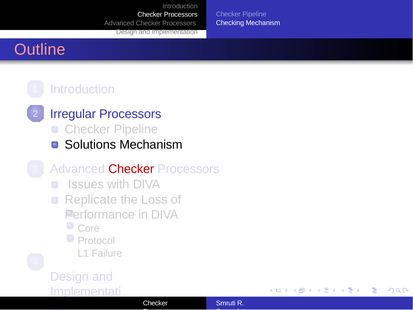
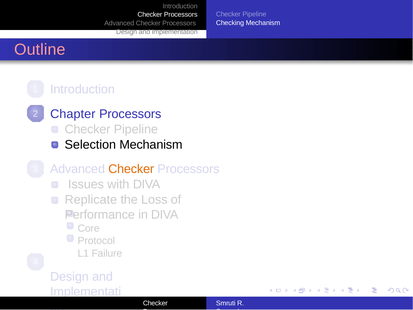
Irregular: Irregular -> Chapter (73, 114)
Solutions: Solutions -> Selection (90, 145)
Checker colour: red -> orange (131, 169)
